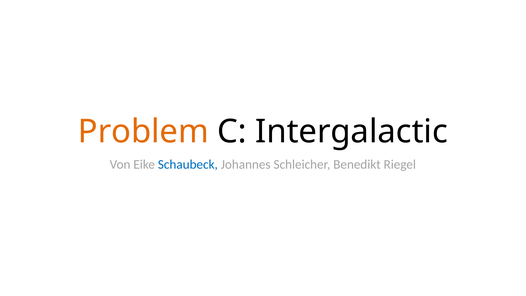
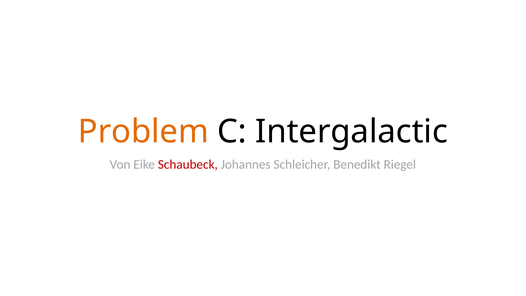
Schaubeck colour: blue -> red (188, 164)
